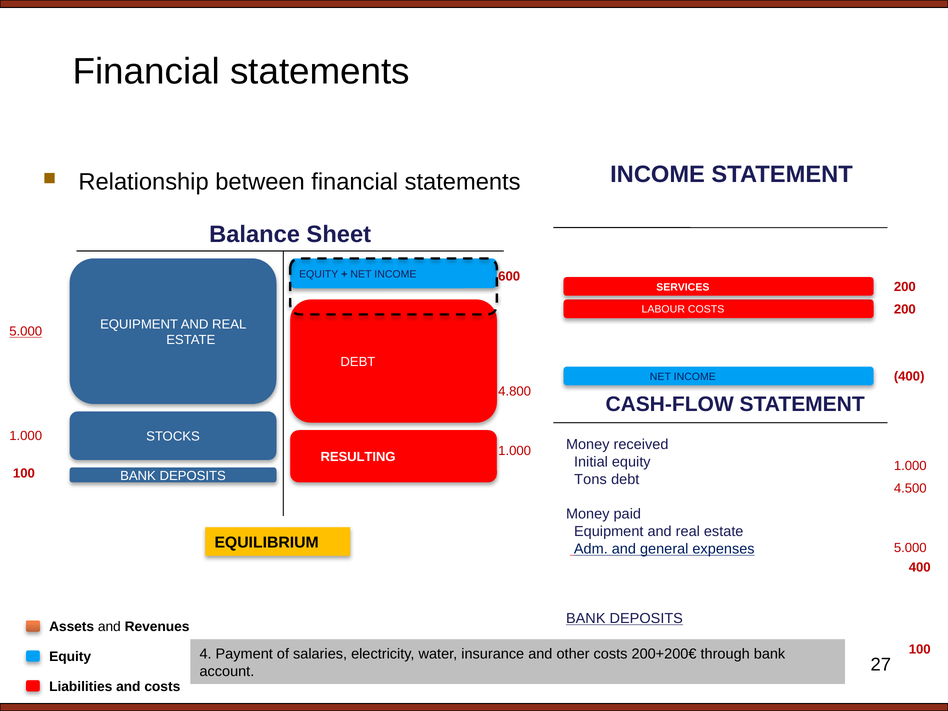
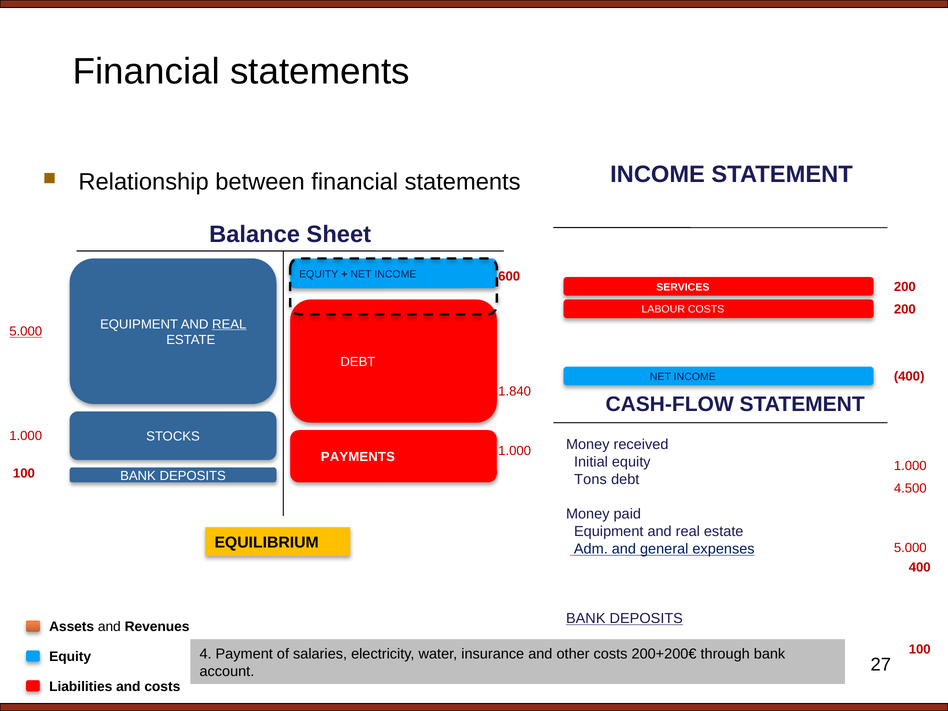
REAL underline: none -> present (229, 324)
4.800: 4.800 -> 1.840 (515, 391)
RESULTING: RESULTING -> PAYMENTS (358, 457)
